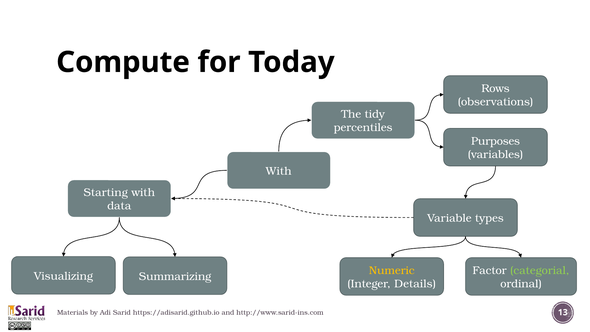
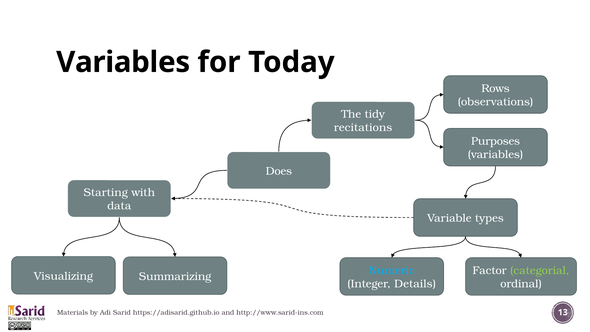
Compute: Compute -> Variables (123, 62)
percentiles: percentiles -> recitations (363, 128)
With: With -> Does (279, 171)
Numeric colour: yellow -> light blue (392, 270)
